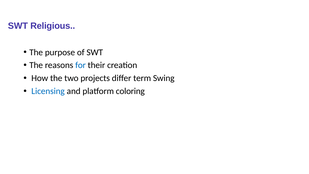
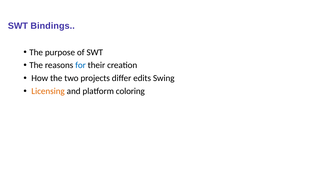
Religious: Religious -> Bindings (53, 26)
term: term -> edits (142, 78)
Licensing colour: blue -> orange (48, 91)
